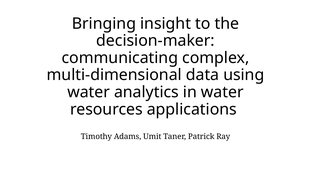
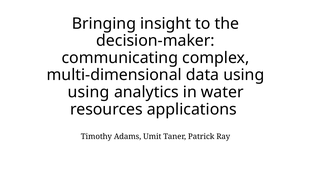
water: water -> using (89, 92)
